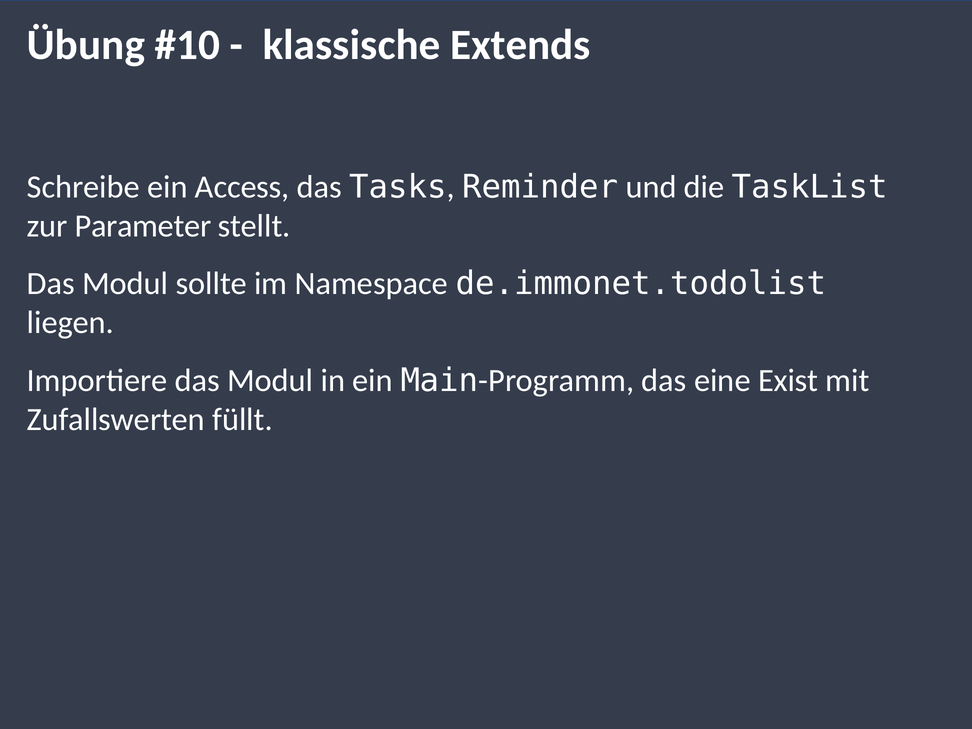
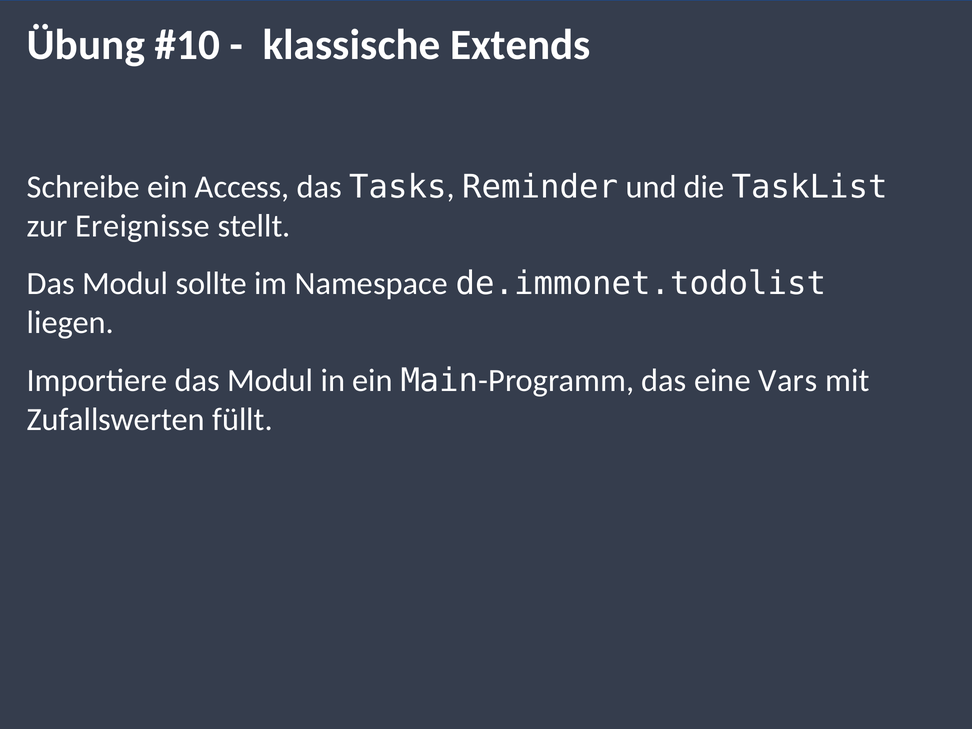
Parameter: Parameter -> Ereignisse (143, 226)
Exist: Exist -> Vars (788, 380)
